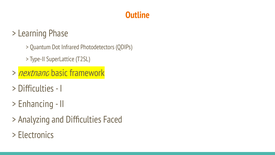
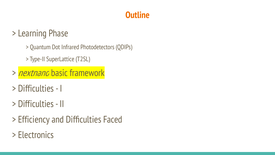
Enhancing: Enhancing -> Difficulties (36, 104)
Analyzing: Analyzing -> Efficiency (34, 119)
